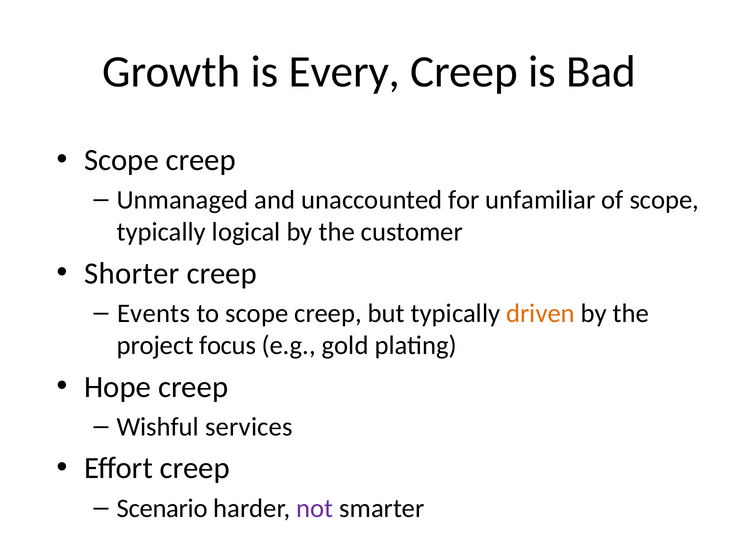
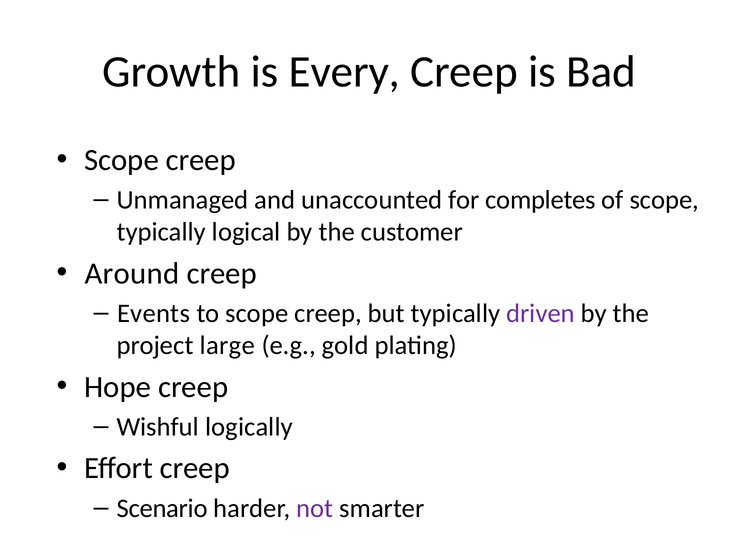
unfamiliar: unfamiliar -> completes (540, 200)
Shorter: Shorter -> Around (132, 273)
driven colour: orange -> purple (540, 313)
focus: focus -> large (227, 345)
services: services -> logically (249, 426)
